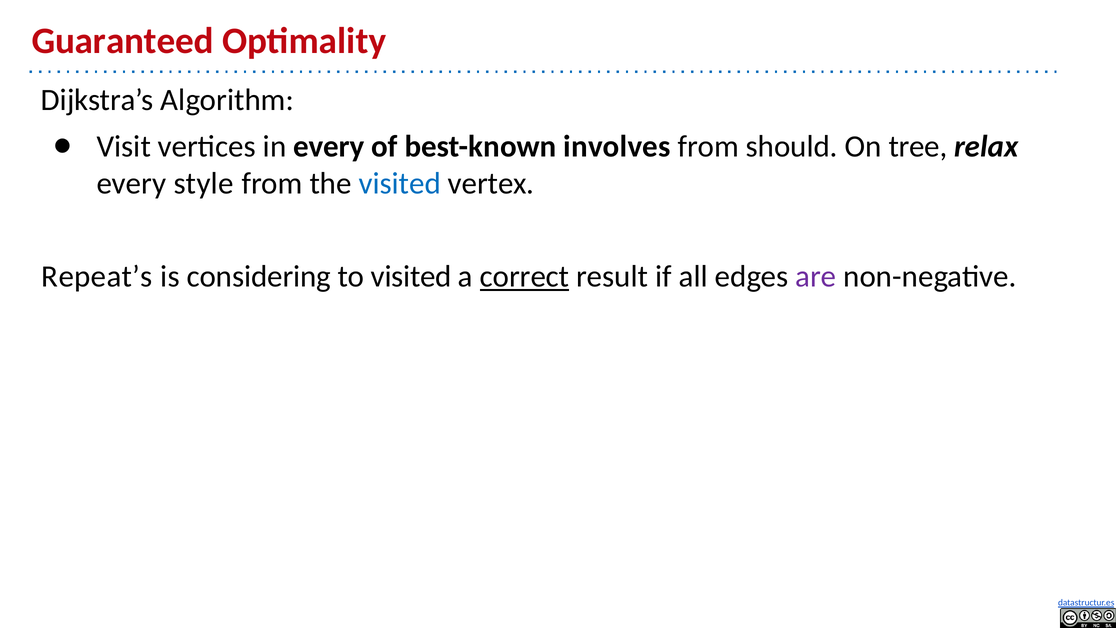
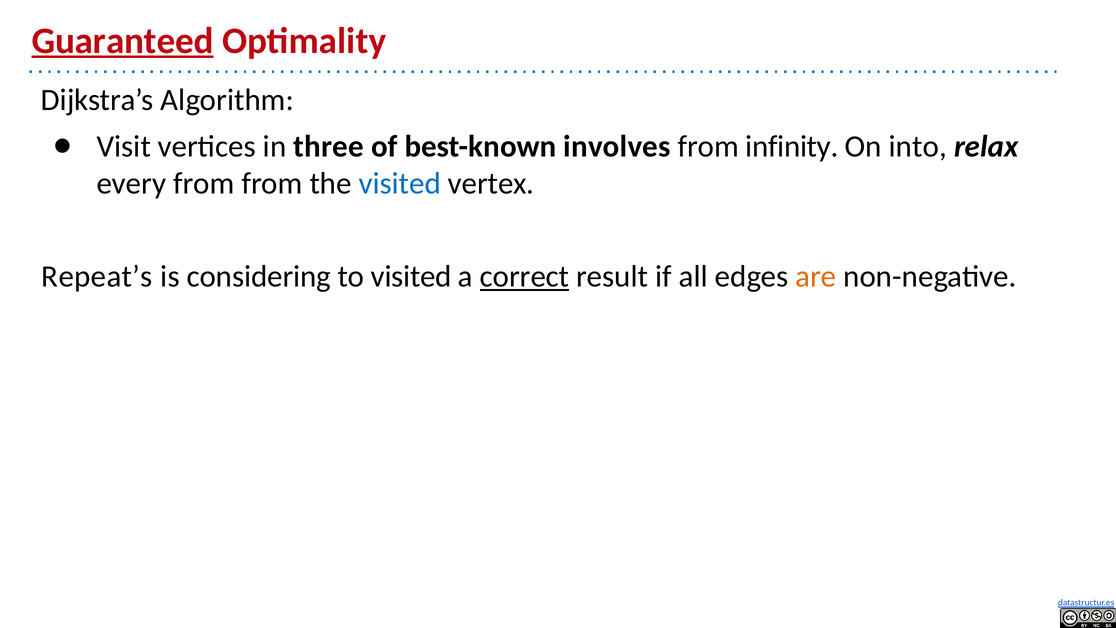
Guaranteed underline: none -> present (123, 41)
in every: every -> three (329, 146)
should: should -> infinity (792, 146)
tree: tree -> into (918, 146)
every style: style -> from (204, 184)
are colour: purple -> orange (816, 277)
